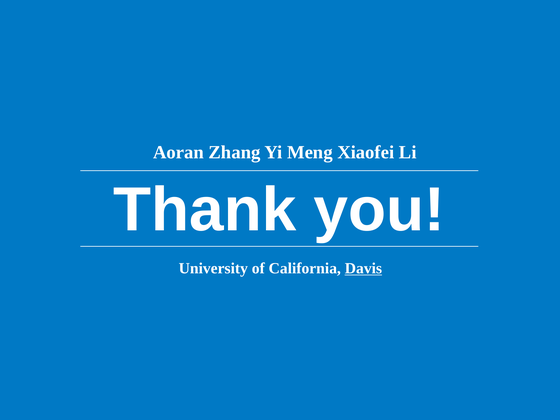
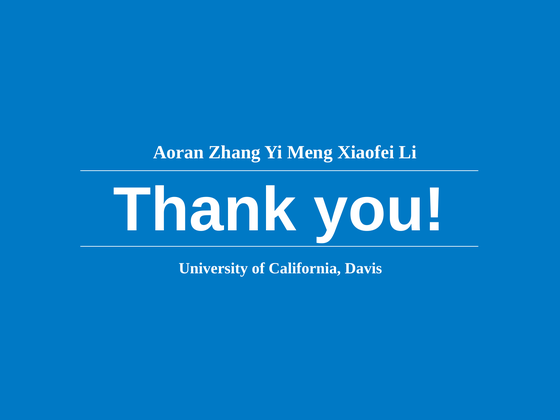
Davis underline: present -> none (363, 268)
